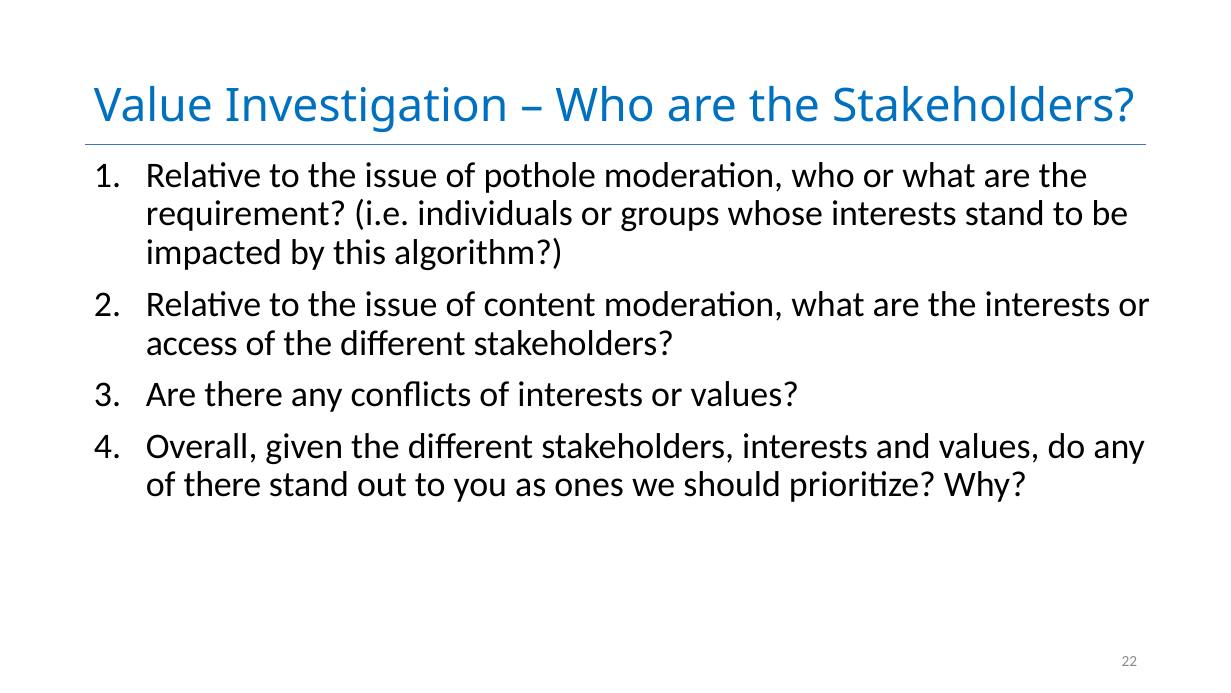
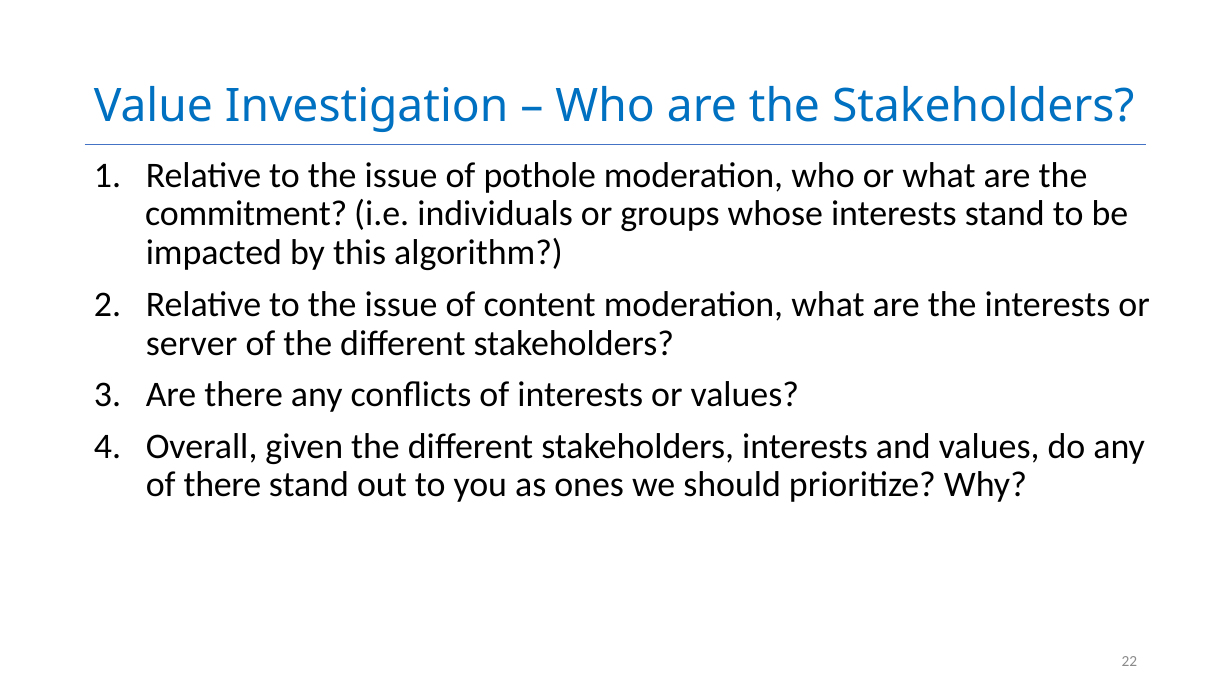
requirement: requirement -> commitment (246, 214)
access: access -> server (192, 343)
